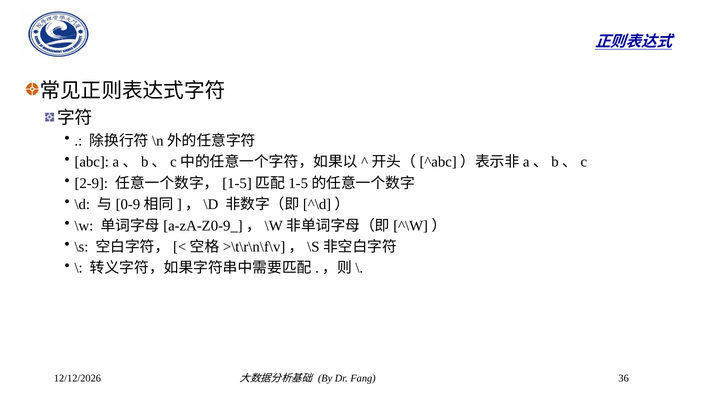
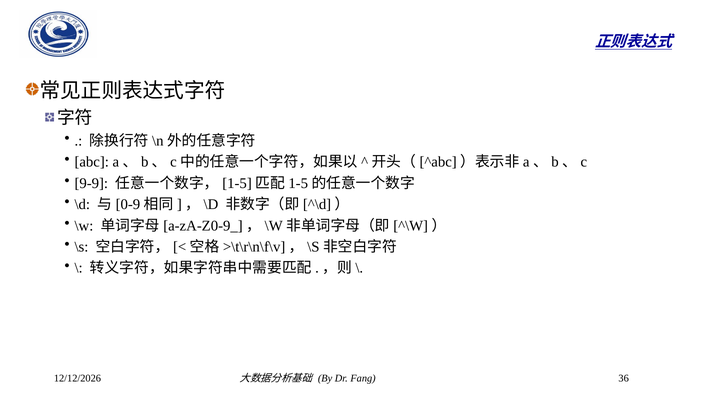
2-9: 2-9 -> 9-9 (91, 183)
